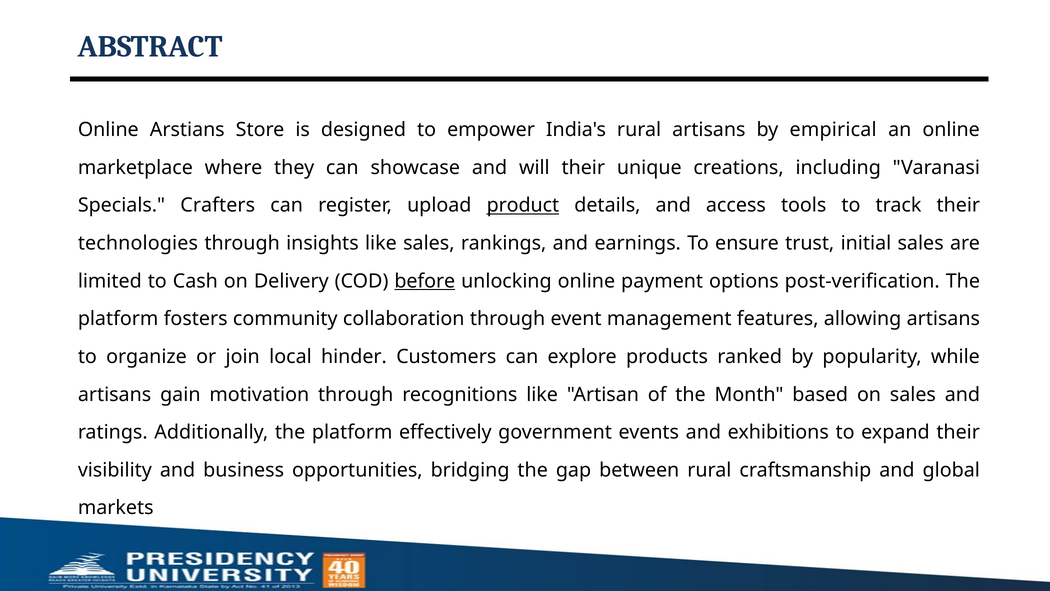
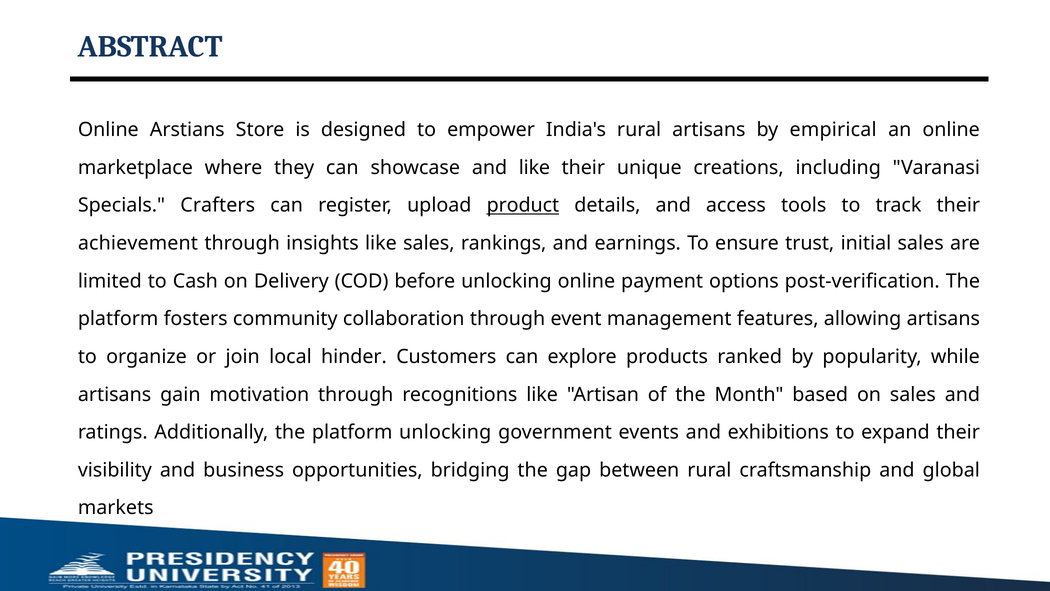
and will: will -> like (534, 168)
technologies: technologies -> achievement (138, 243)
before underline: present -> none (425, 281)
platform effectively: effectively -> unlocking (445, 432)
